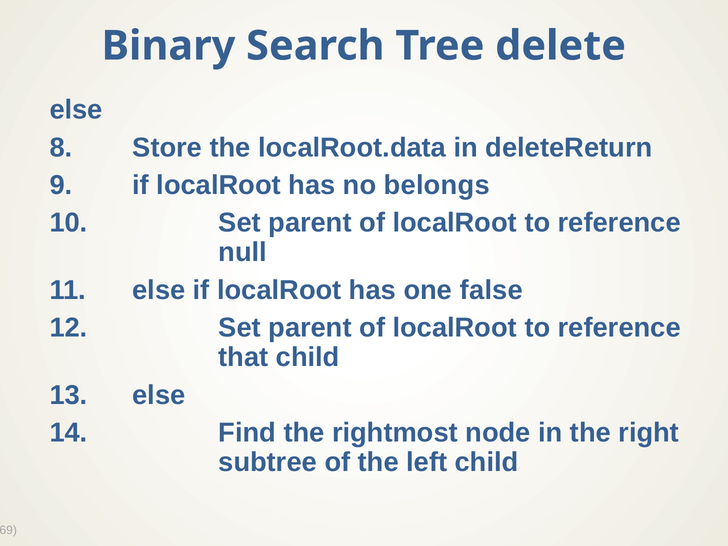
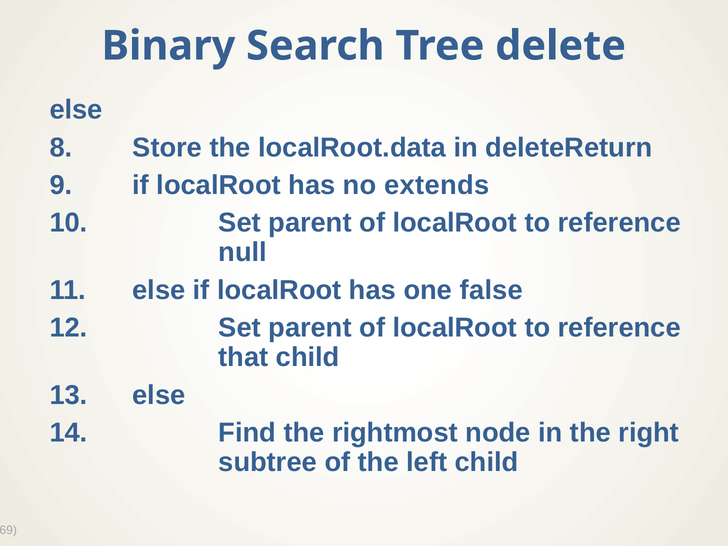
belongs: belongs -> extends (437, 185)
